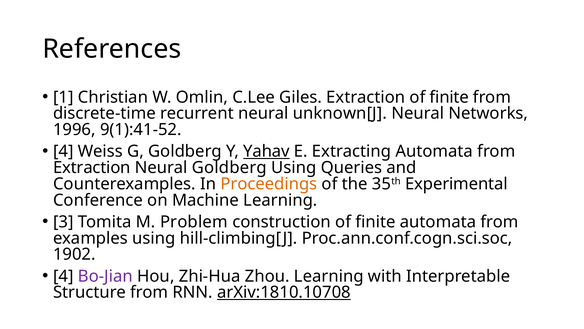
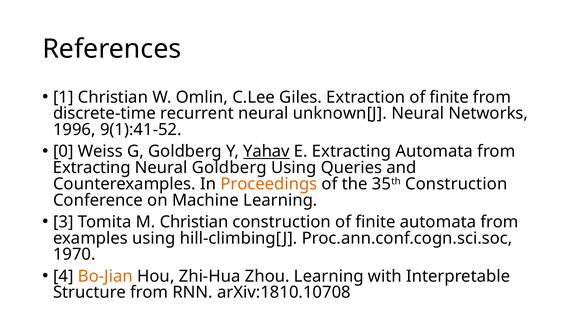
4: 4 -> 0 (63, 151)
Extraction: Extraction -> Extracting (92, 167)
35th Experimental: Experimental -> Construction (456, 184)
M Problem: Problem -> Christian (194, 222)
1902: 1902 -> 1970 (74, 254)
Bo-Jian colour: purple -> orange (105, 276)
arXiv:1810.10708 underline: present -> none (284, 292)
